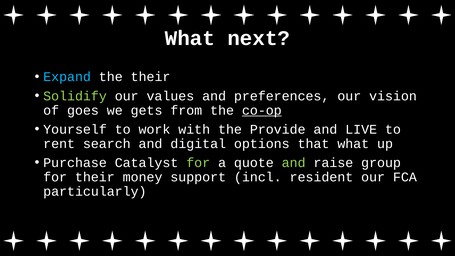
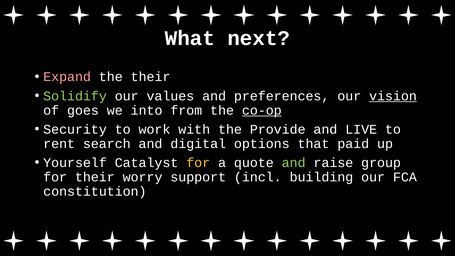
Expand colour: light blue -> pink (67, 77)
vision underline: none -> present (393, 96)
gets: gets -> into (147, 110)
Yourself: Yourself -> Security (75, 129)
that what: what -> paid (353, 144)
Purchase: Purchase -> Yourself (75, 163)
for colour: light green -> yellow (198, 163)
money: money -> worry (143, 177)
resident: resident -> building (321, 177)
particularly: particularly -> constitution (95, 191)
